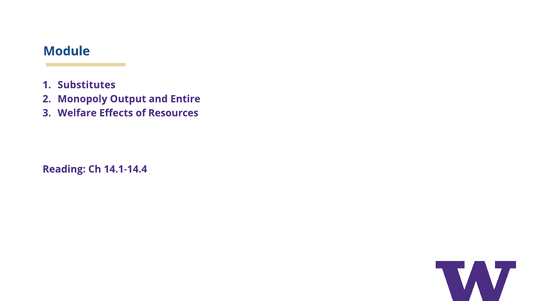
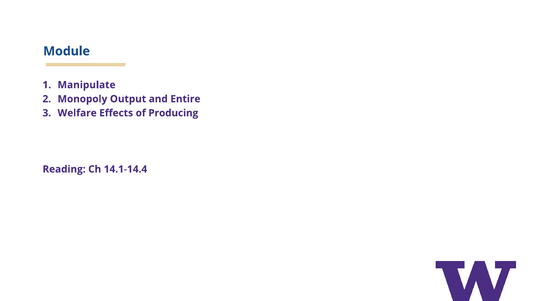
Substitutes: Substitutes -> Manipulate (87, 85)
Resources: Resources -> Producing (173, 113)
